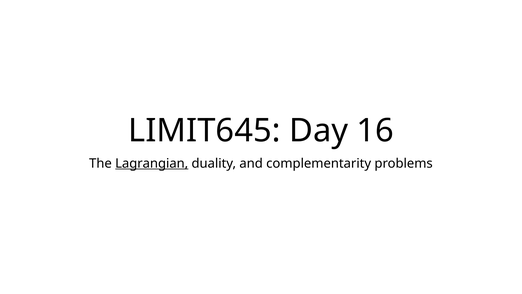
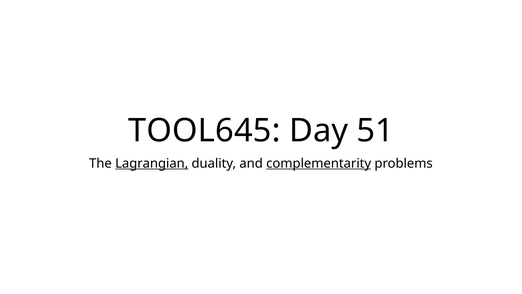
LIMIT645: LIMIT645 -> TOOL645 (204, 130)
16: 16 -> 51 (375, 130)
complementarity underline: none -> present (319, 163)
